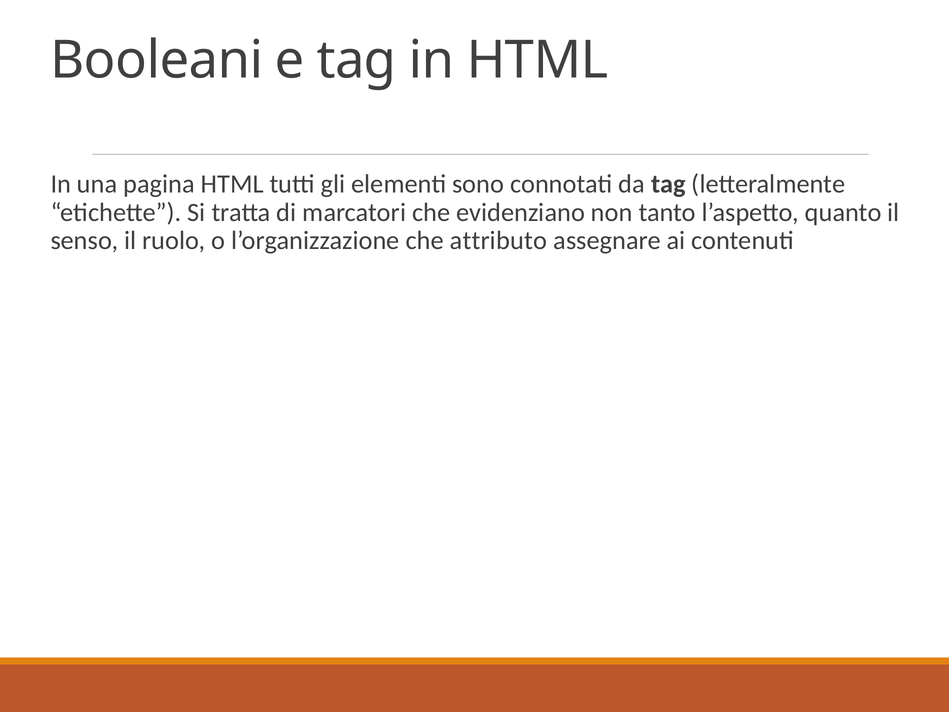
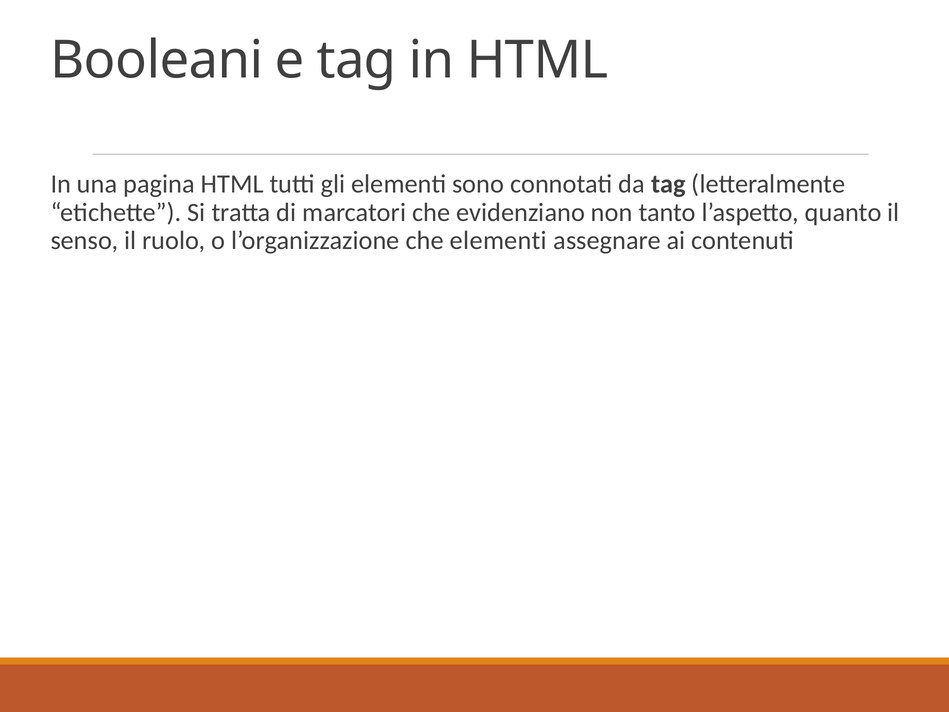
che attributo: attributo -> elementi (498, 241)
